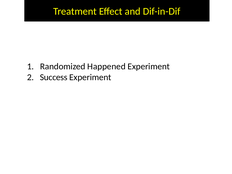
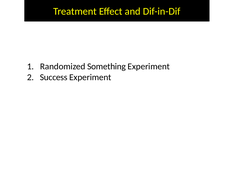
Happened: Happened -> Something (107, 66)
